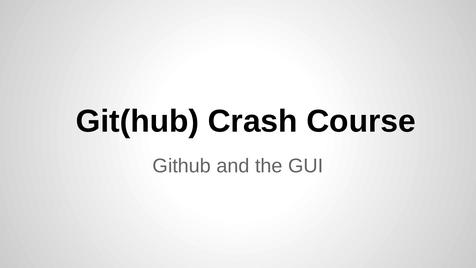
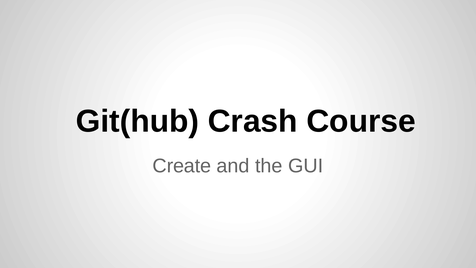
Github: Github -> Create (182, 166)
